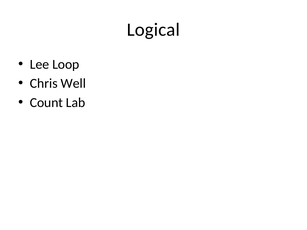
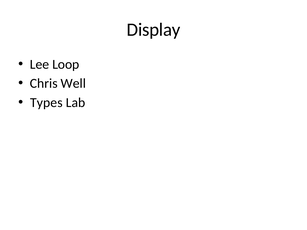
Logical: Logical -> Display (154, 30)
Count: Count -> Types (46, 103)
